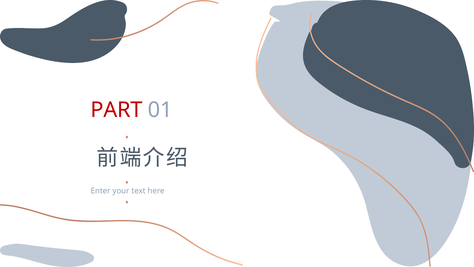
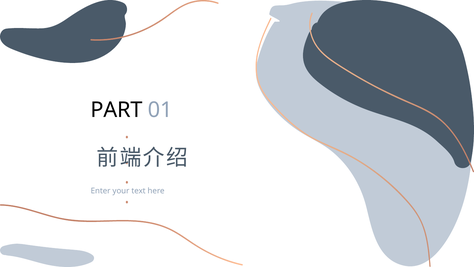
PART colour: red -> black (117, 110)
